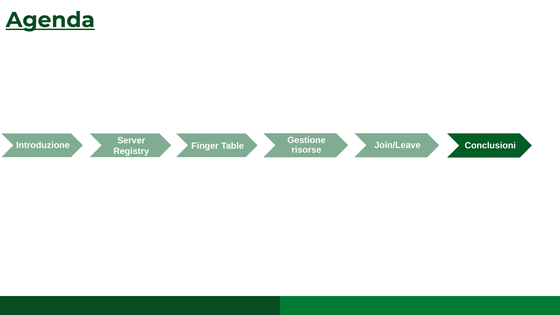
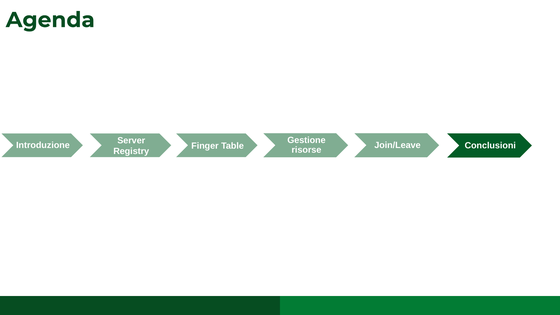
Agenda underline: present -> none (50, 20)
